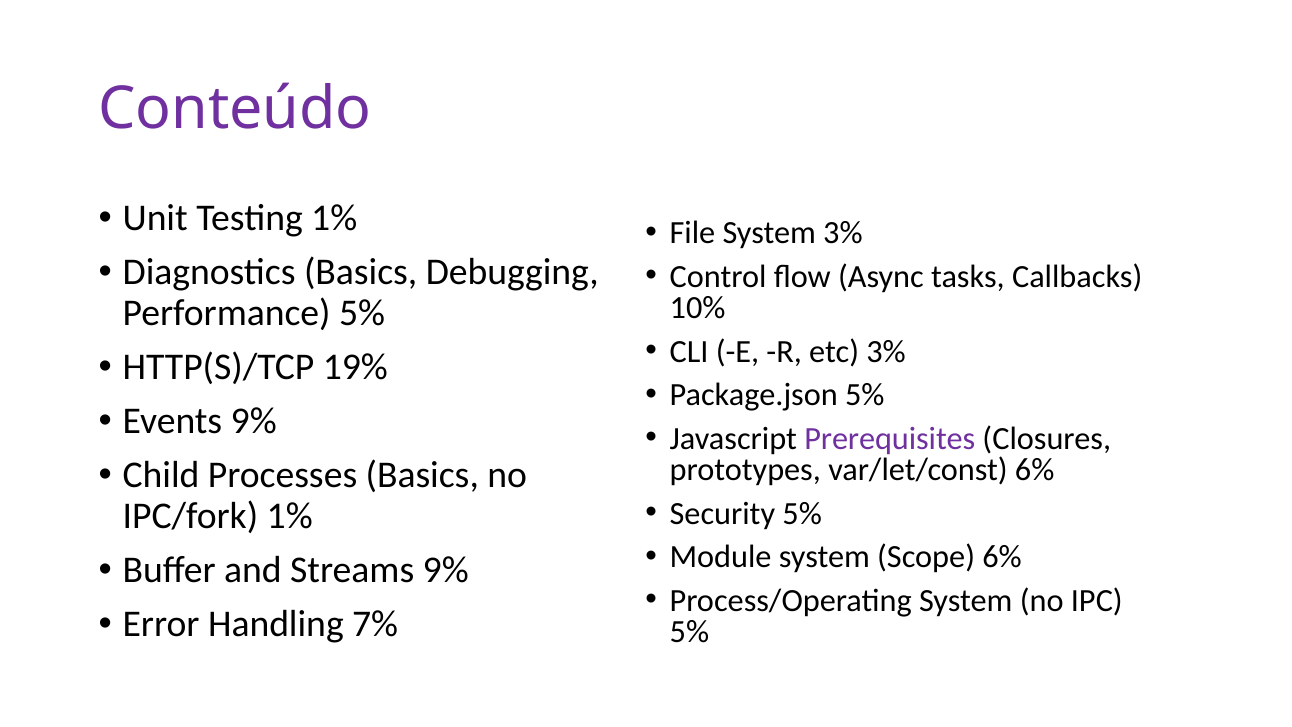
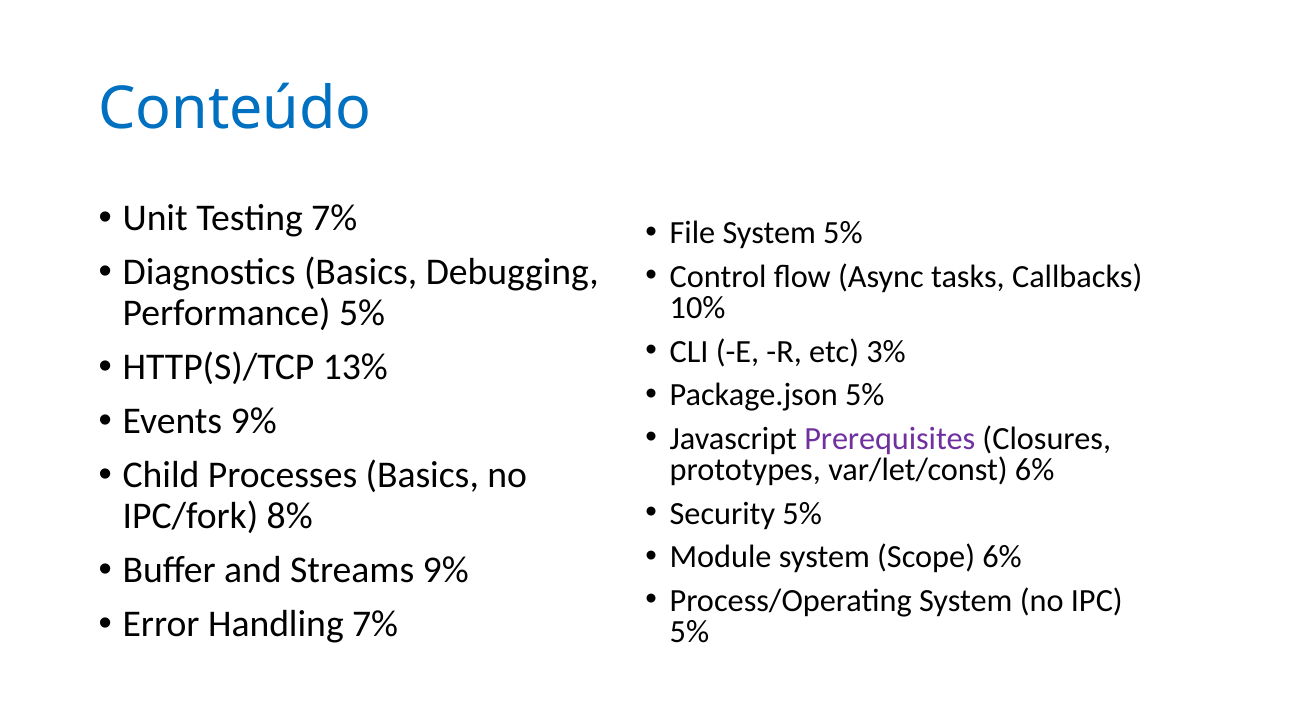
Conteúdo colour: purple -> blue (235, 109)
Testing 1%: 1% -> 7% (334, 218)
System 3%: 3% -> 5% (843, 233)
19%: 19% -> 13% (355, 367)
IPC/fork 1%: 1% -> 8% (290, 516)
